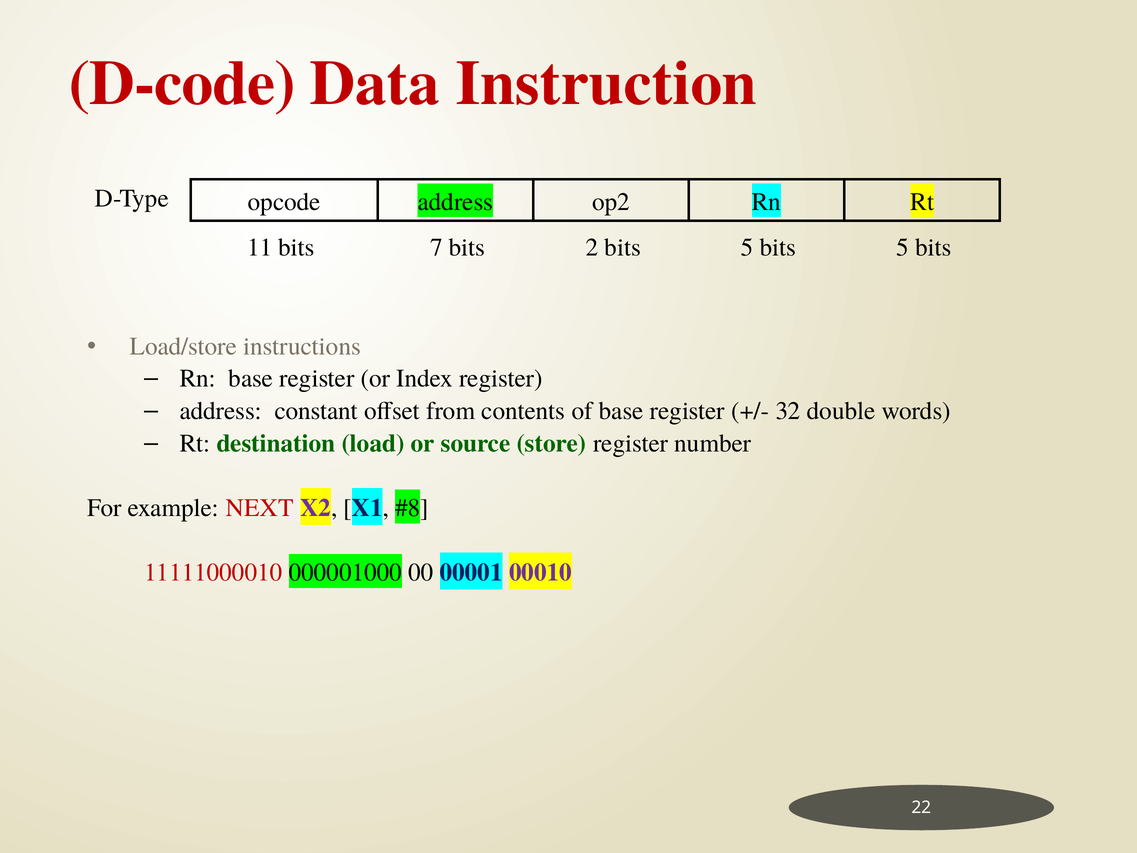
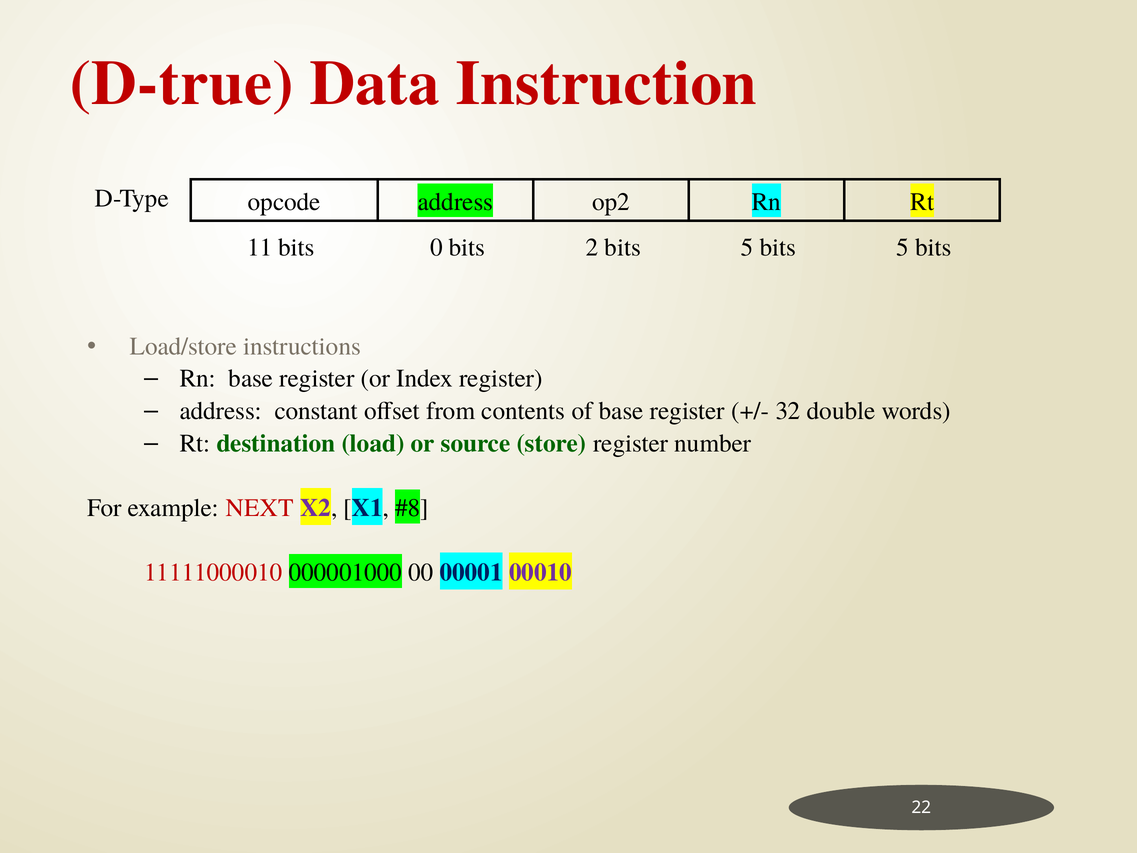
D-code: D-code -> D-true (182, 83)
7: 7 -> 0 (436, 247)
